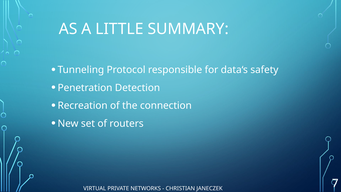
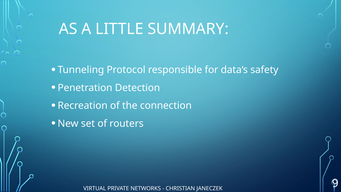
7: 7 -> 9 (335, 183)
